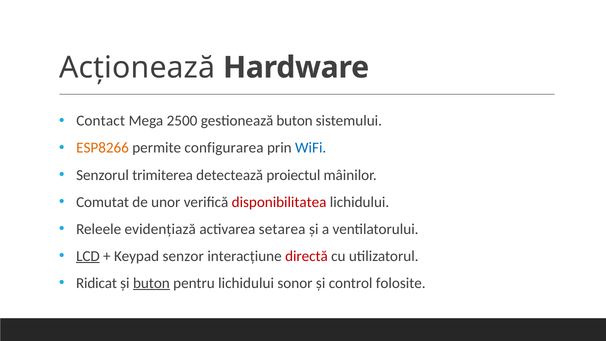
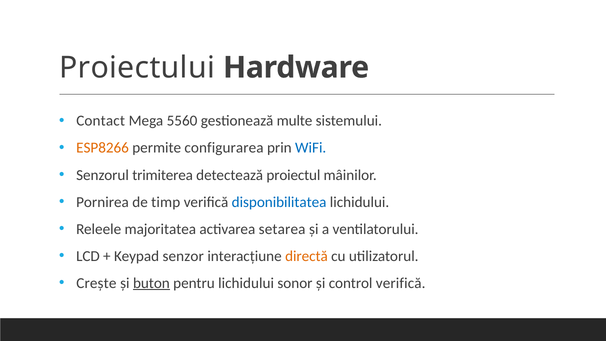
Acționează: Acționează -> Proiectului (137, 68)
2500: 2500 -> 5560 (182, 121)
gestionează buton: buton -> multe (295, 121)
Comutat: Comutat -> Pornirea (103, 202)
unor: unor -> timp (166, 202)
disponibilitatea colour: red -> blue (279, 202)
evidențiază: evidențiază -> majoritatea (160, 229)
LCD underline: present -> none (88, 256)
directă colour: red -> orange (306, 256)
Ridicat: Ridicat -> Crește (96, 283)
control folosite: folosite -> verifică (401, 283)
